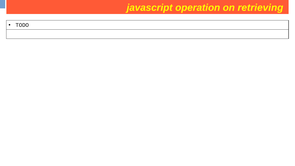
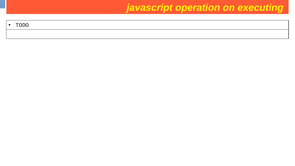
retrieving: retrieving -> executing (260, 8)
